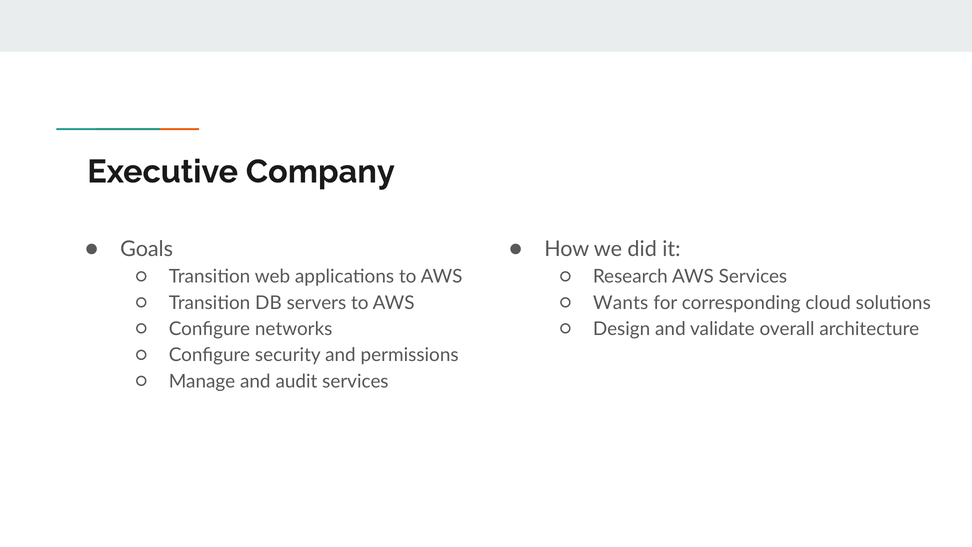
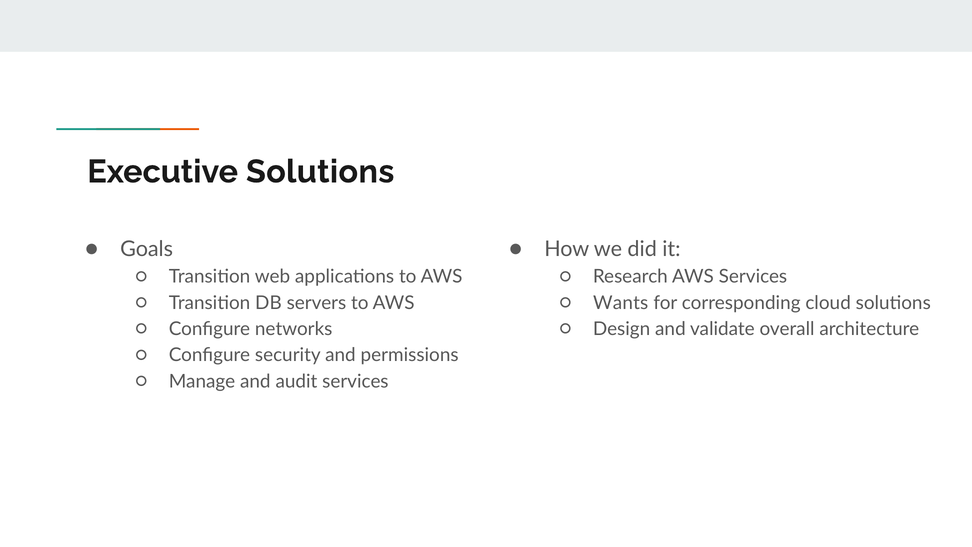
Executive Company: Company -> Solutions (320, 172)
